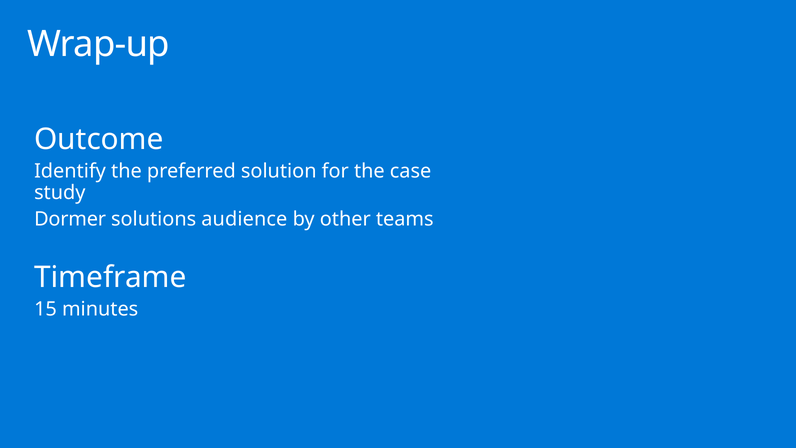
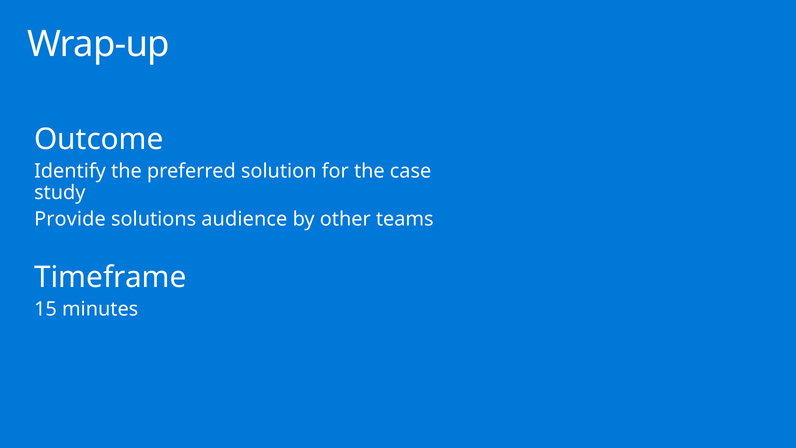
Dormer: Dormer -> Provide (70, 219)
